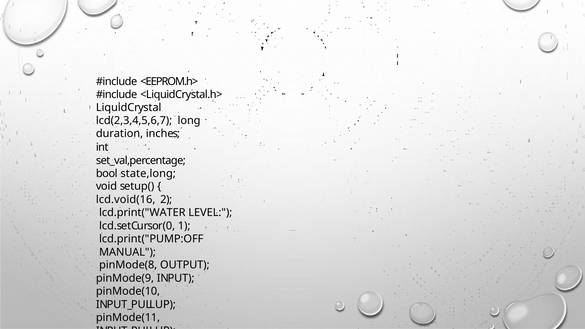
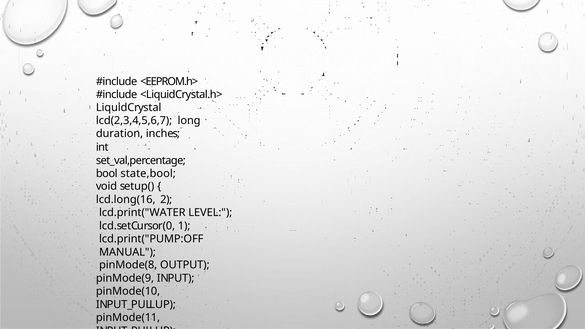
state,long: state,long -> state,bool (148, 174)
lcd.void(16: lcd.void(16 -> lcd.long(16 (126, 200)
